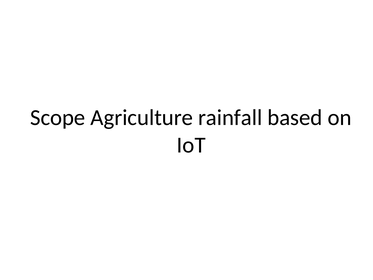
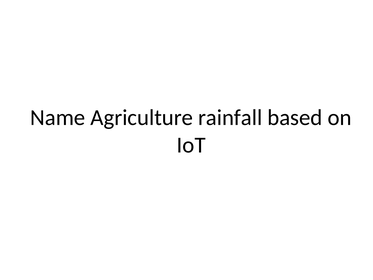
Scope: Scope -> Name (58, 118)
